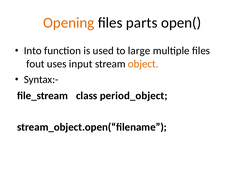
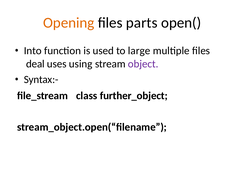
fout: fout -> deal (35, 64)
input: input -> using (81, 64)
object colour: orange -> purple (143, 64)
period_object: period_object -> further_object (134, 96)
